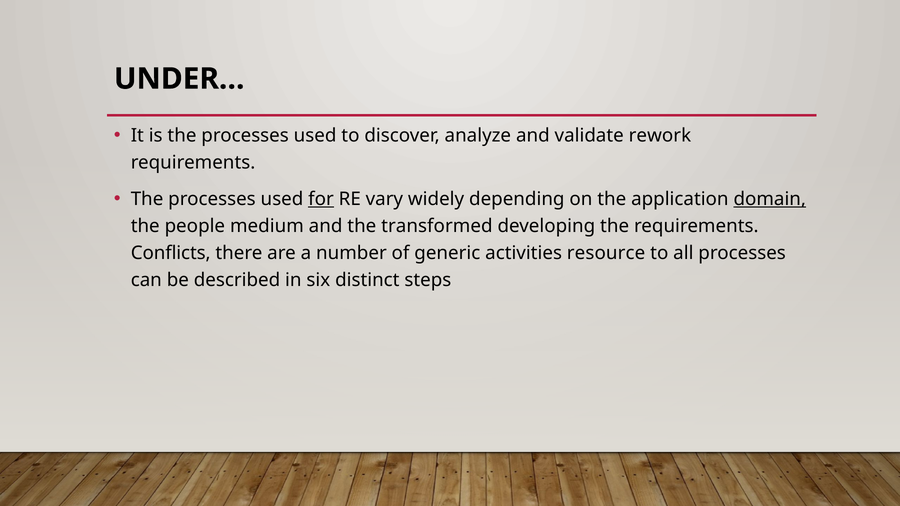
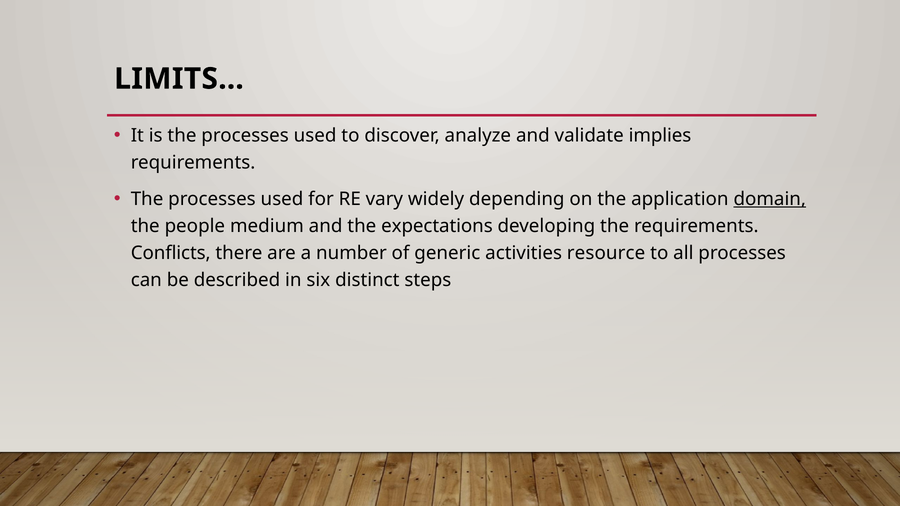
UNDER…: UNDER… -> LIMITS… (179, 79)
rework: rework -> implies (660, 136)
for underline: present -> none (321, 199)
transformed: transformed -> expectations (437, 226)
